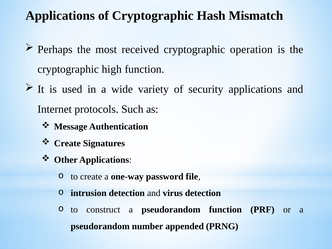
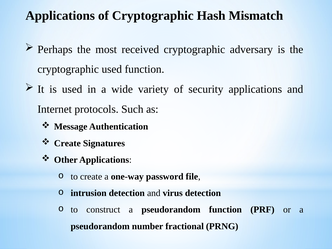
operation: operation -> adversary (251, 49)
cryptographic high: high -> used (112, 69)
appended: appended -> fractional (185, 226)
